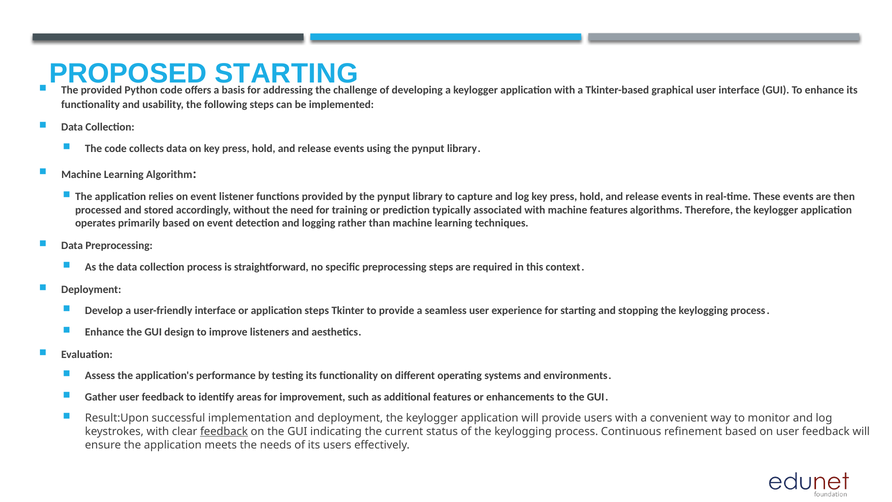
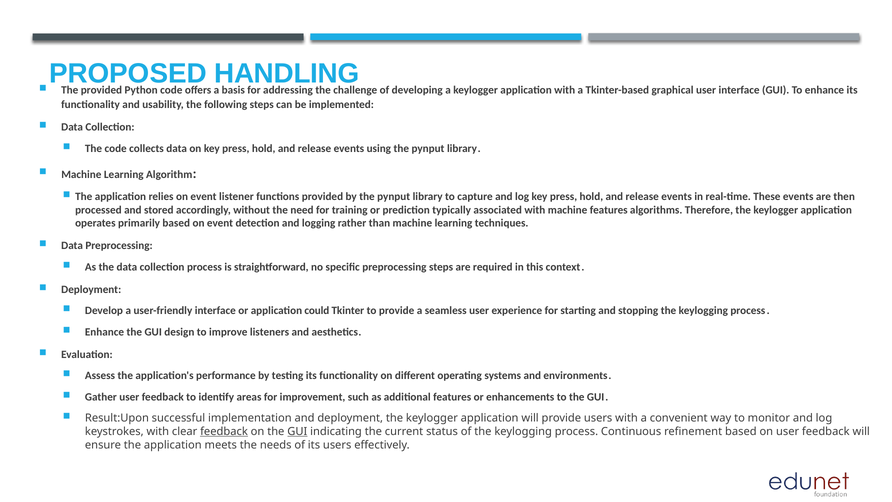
PROPOSED STARTING: STARTING -> HANDLING (287, 73)
application steps: steps -> could (317, 311)
GUI underline: none -> present (297, 431)
